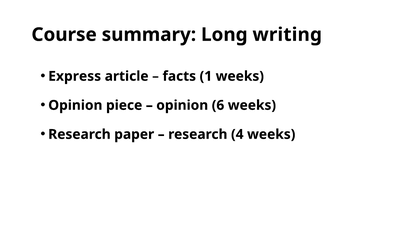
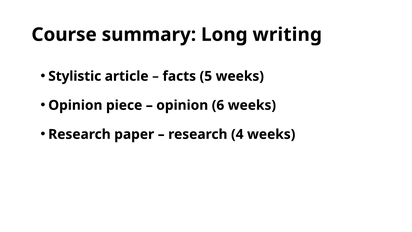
Express: Express -> Stylistic (75, 76)
1: 1 -> 5 (206, 76)
